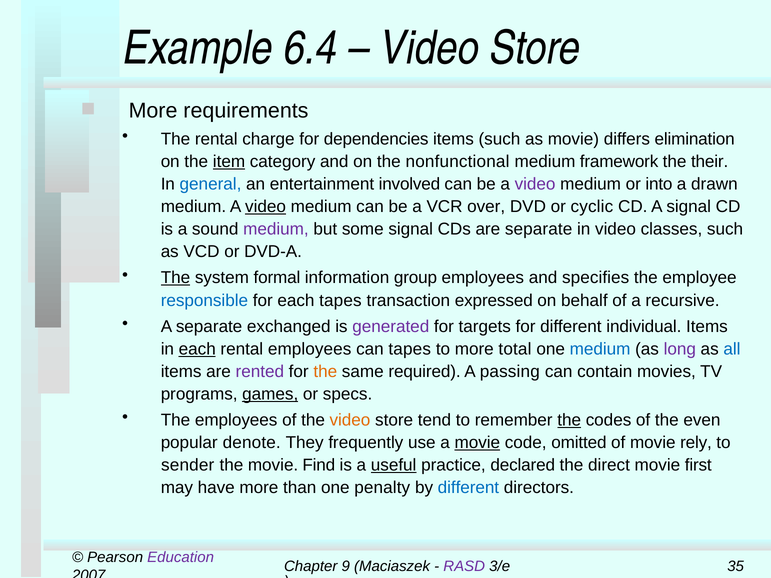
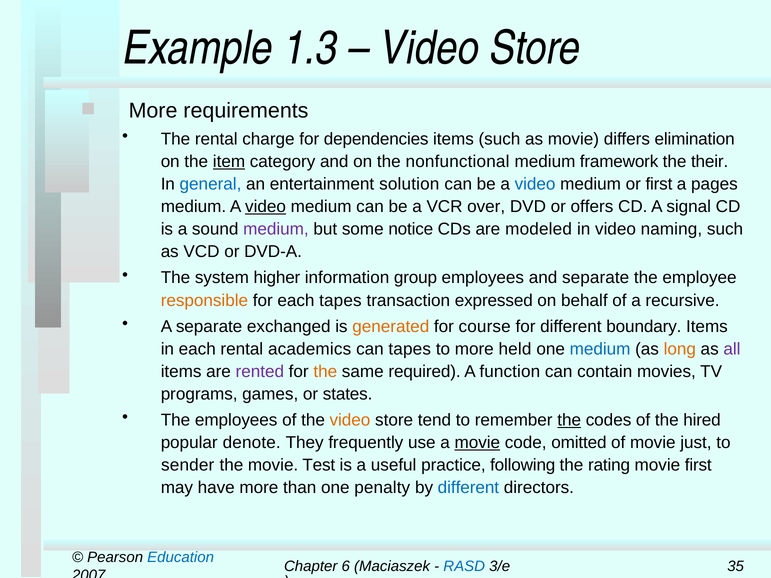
6.4: 6.4 -> 1.3 (310, 48)
involved: involved -> solution (409, 184)
video colour: purple -> blue (535, 184)
or into: into -> first (659, 184)
drawn: drawn -> pages (714, 184)
cyclic: cyclic -> offers (592, 207)
some signal: signal -> notice (411, 229)
are separate: separate -> modeled (539, 229)
classes: classes -> naming (671, 229)
The underline: present -> none (175, 278)
formal: formal -> higher (277, 278)
and specifies: specifies -> separate (596, 278)
responsible colour: blue -> orange (204, 301)
generated colour: purple -> orange (391, 327)
targets: targets -> course (485, 327)
individual: individual -> boundary (644, 327)
each underline: present -> none (197, 349)
rental employees: employees -> academics (310, 349)
total: total -> held (515, 349)
long colour: purple -> orange (680, 349)
all colour: blue -> purple (732, 349)
passing: passing -> function (510, 372)
games underline: present -> none (270, 394)
specs: specs -> states (348, 394)
even: even -> hired (702, 420)
rely: rely -> just (696, 443)
Find: Find -> Test (319, 465)
useful underline: present -> none (394, 465)
declared: declared -> following (523, 465)
direct: direct -> rating (609, 465)
Education colour: purple -> blue (181, 557)
9: 9 -> 6 (346, 566)
RASD colour: purple -> blue (464, 566)
